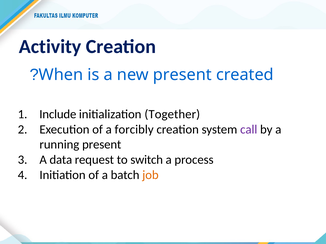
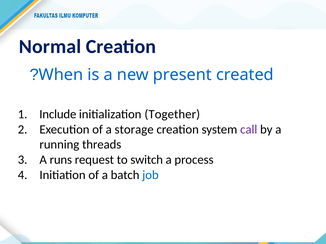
Activity: Activity -> Normal (50, 47)
forcibly: forcibly -> storage (134, 130)
running present: present -> threads (102, 145)
data: data -> runs (61, 160)
job colour: orange -> blue (150, 175)
